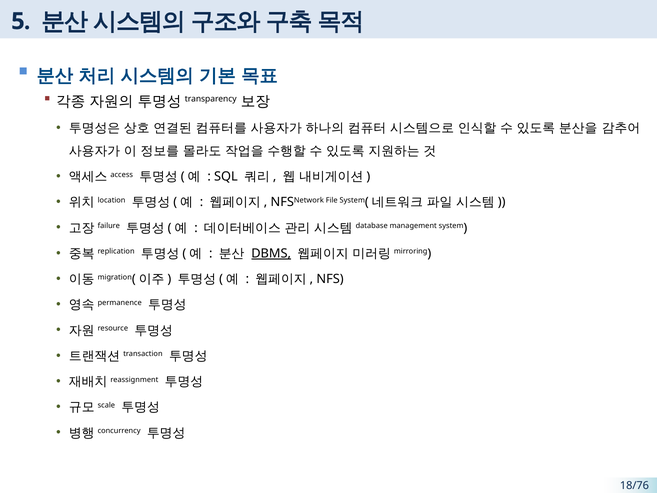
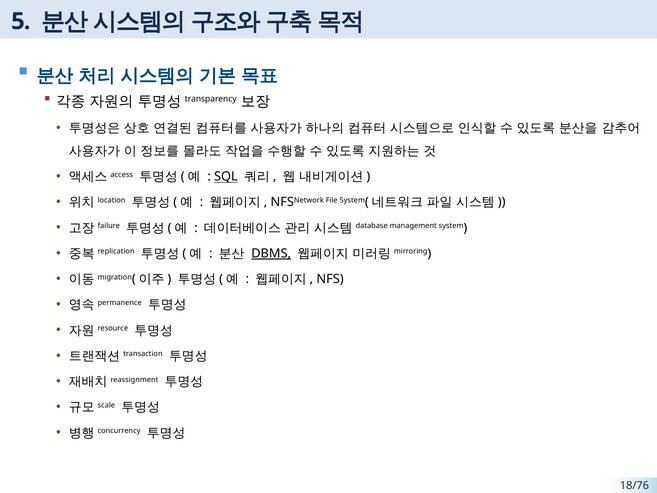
SQL underline: none -> present (226, 177)
